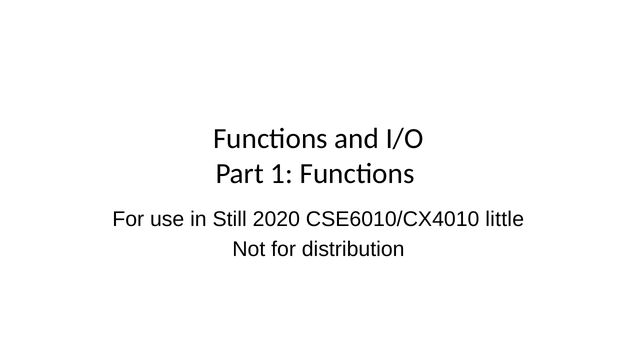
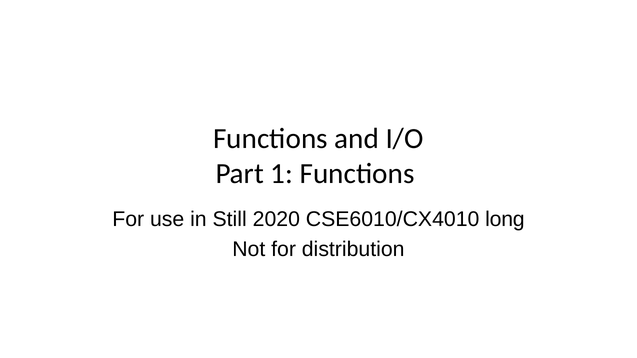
little: little -> long (505, 220)
